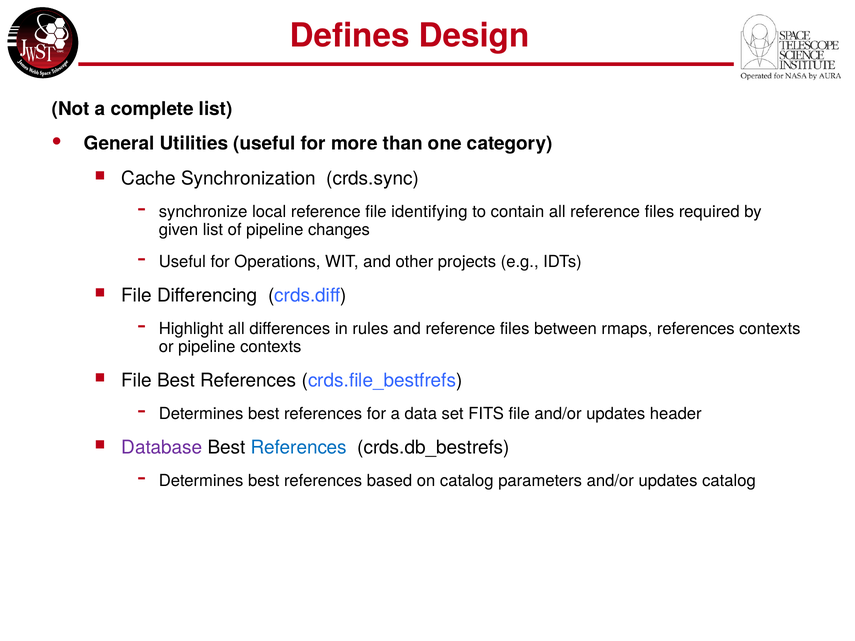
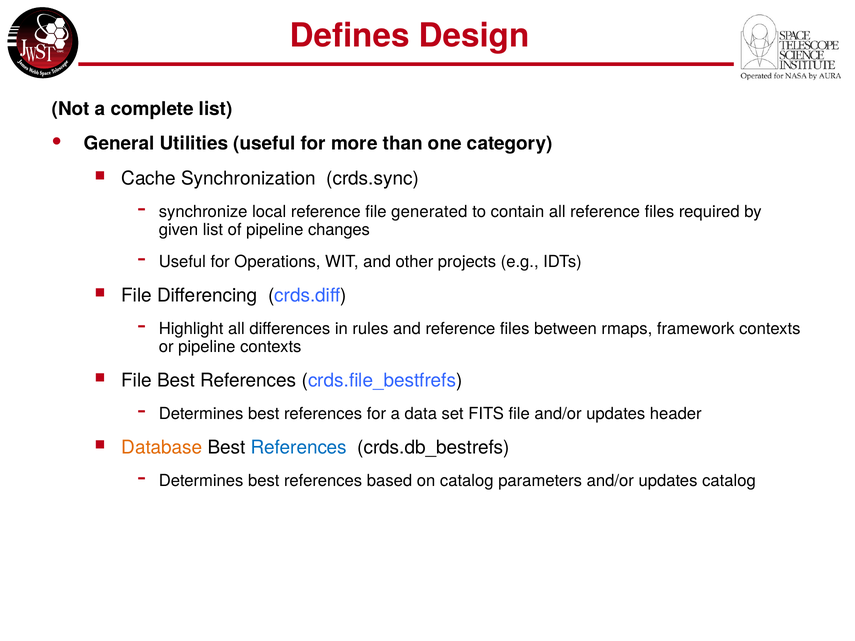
identifying: identifying -> generated (429, 212)
rmaps references: references -> framework (696, 329)
Database colour: purple -> orange (162, 447)
